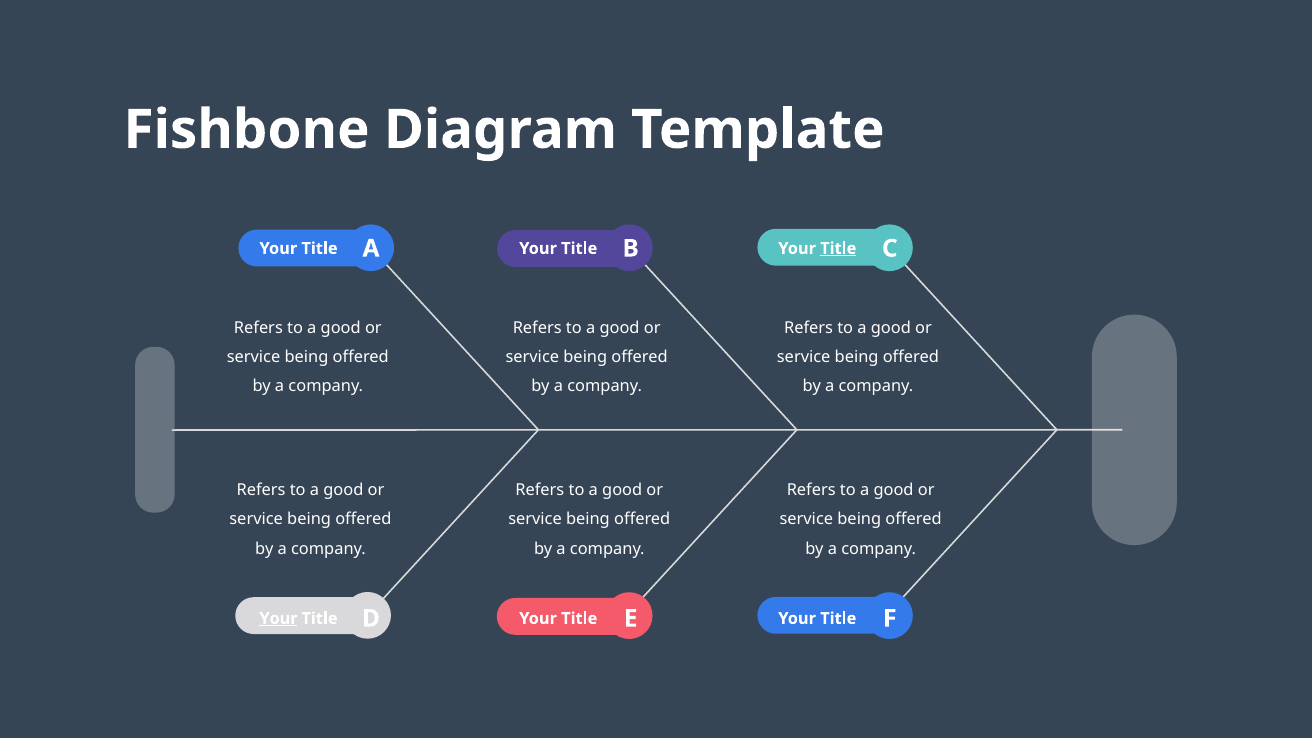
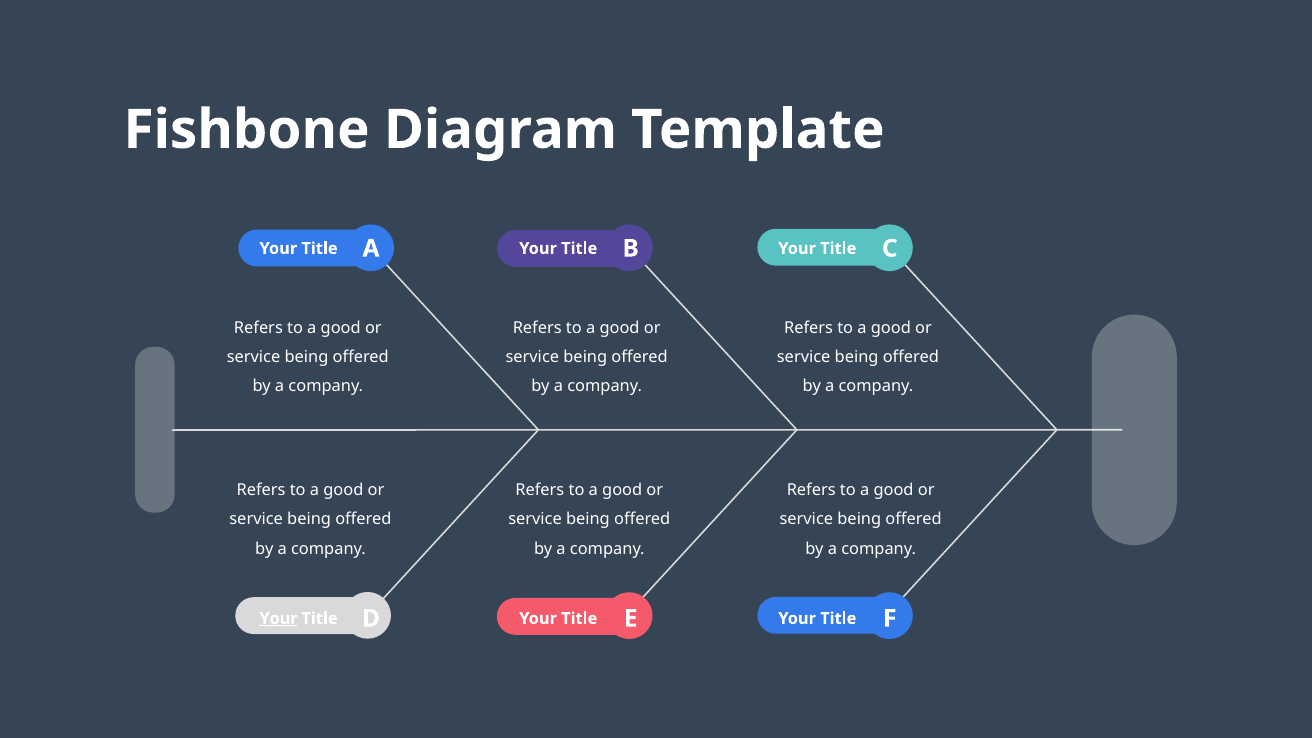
Title underline: present -> none (838, 249)
